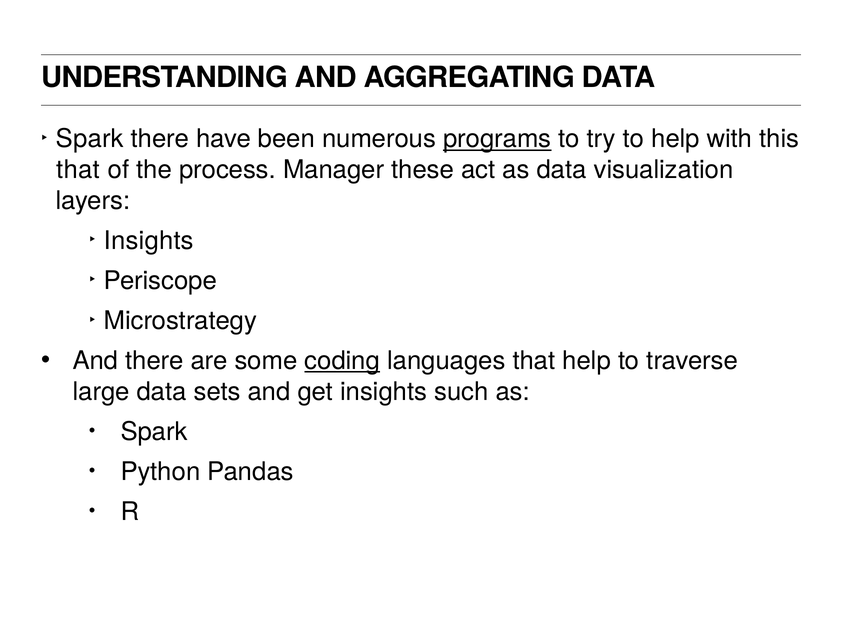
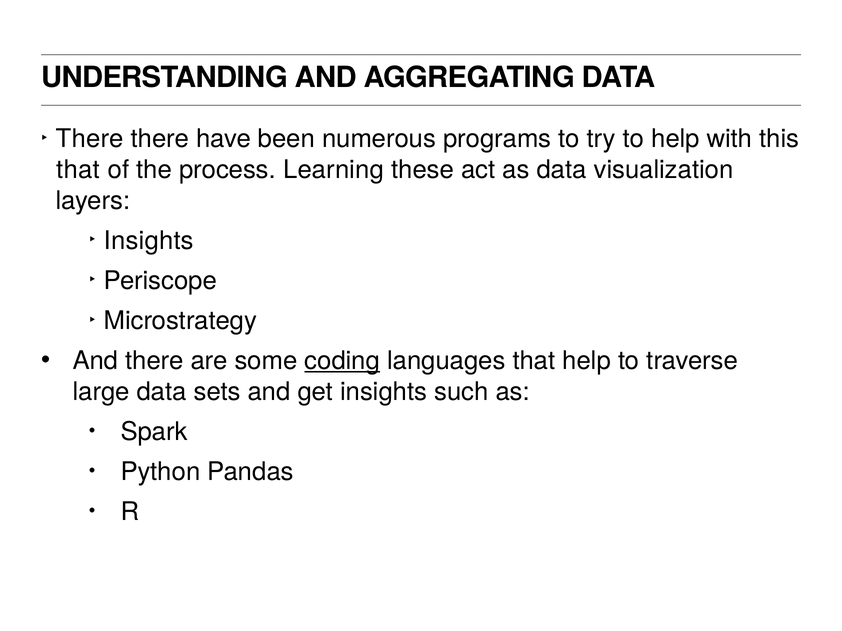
Spark: Spark -> There (90, 139)
programs underline: present -> none (497, 139)
Manager: Manager -> Learning (334, 170)
